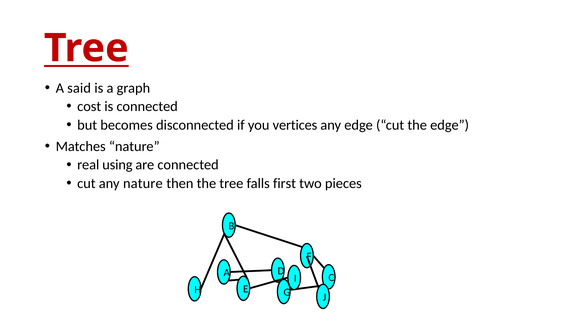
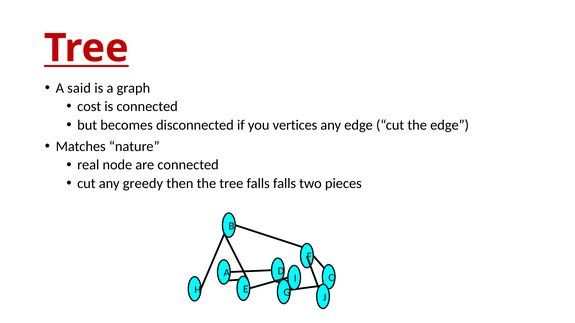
using: using -> node (117, 165)
any nature: nature -> greedy (143, 184)
falls first: first -> falls (285, 184)
